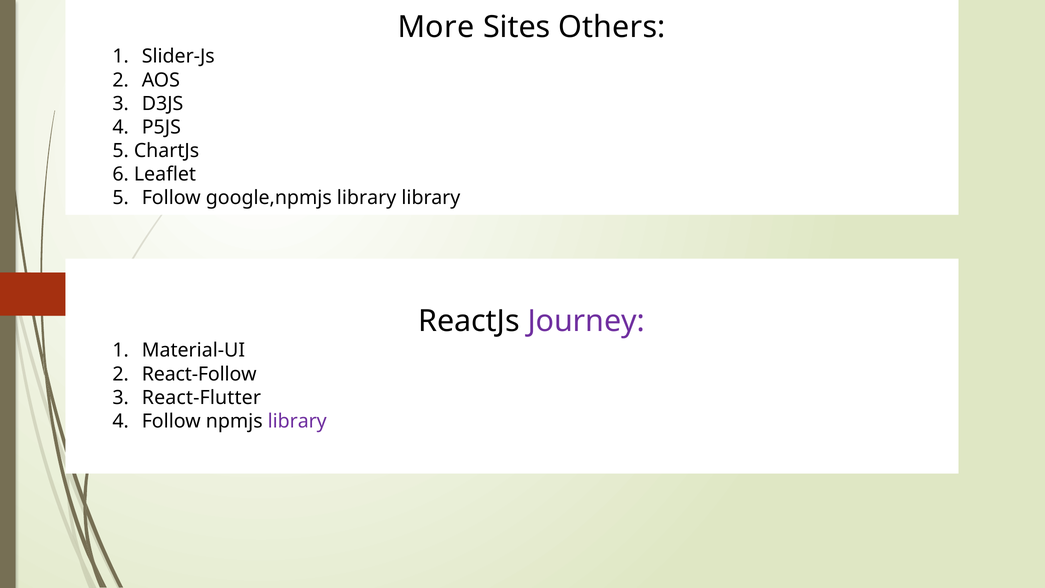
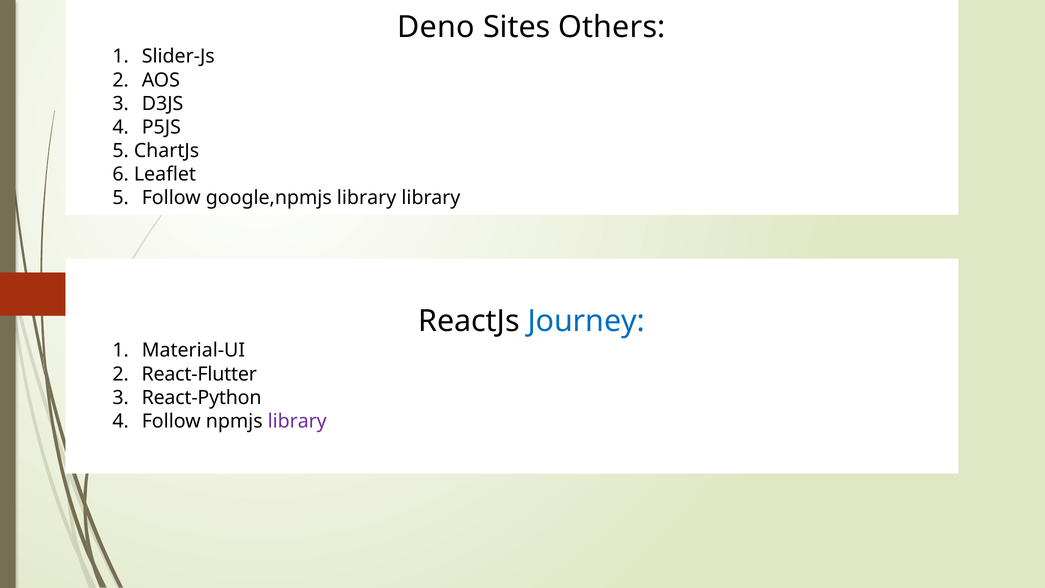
More: More -> Deno (436, 27)
Journey colour: purple -> blue (586, 321)
React-Follow: React-Follow -> React-Flutter (199, 374)
React-Flutter: React-Flutter -> React-Python (202, 397)
